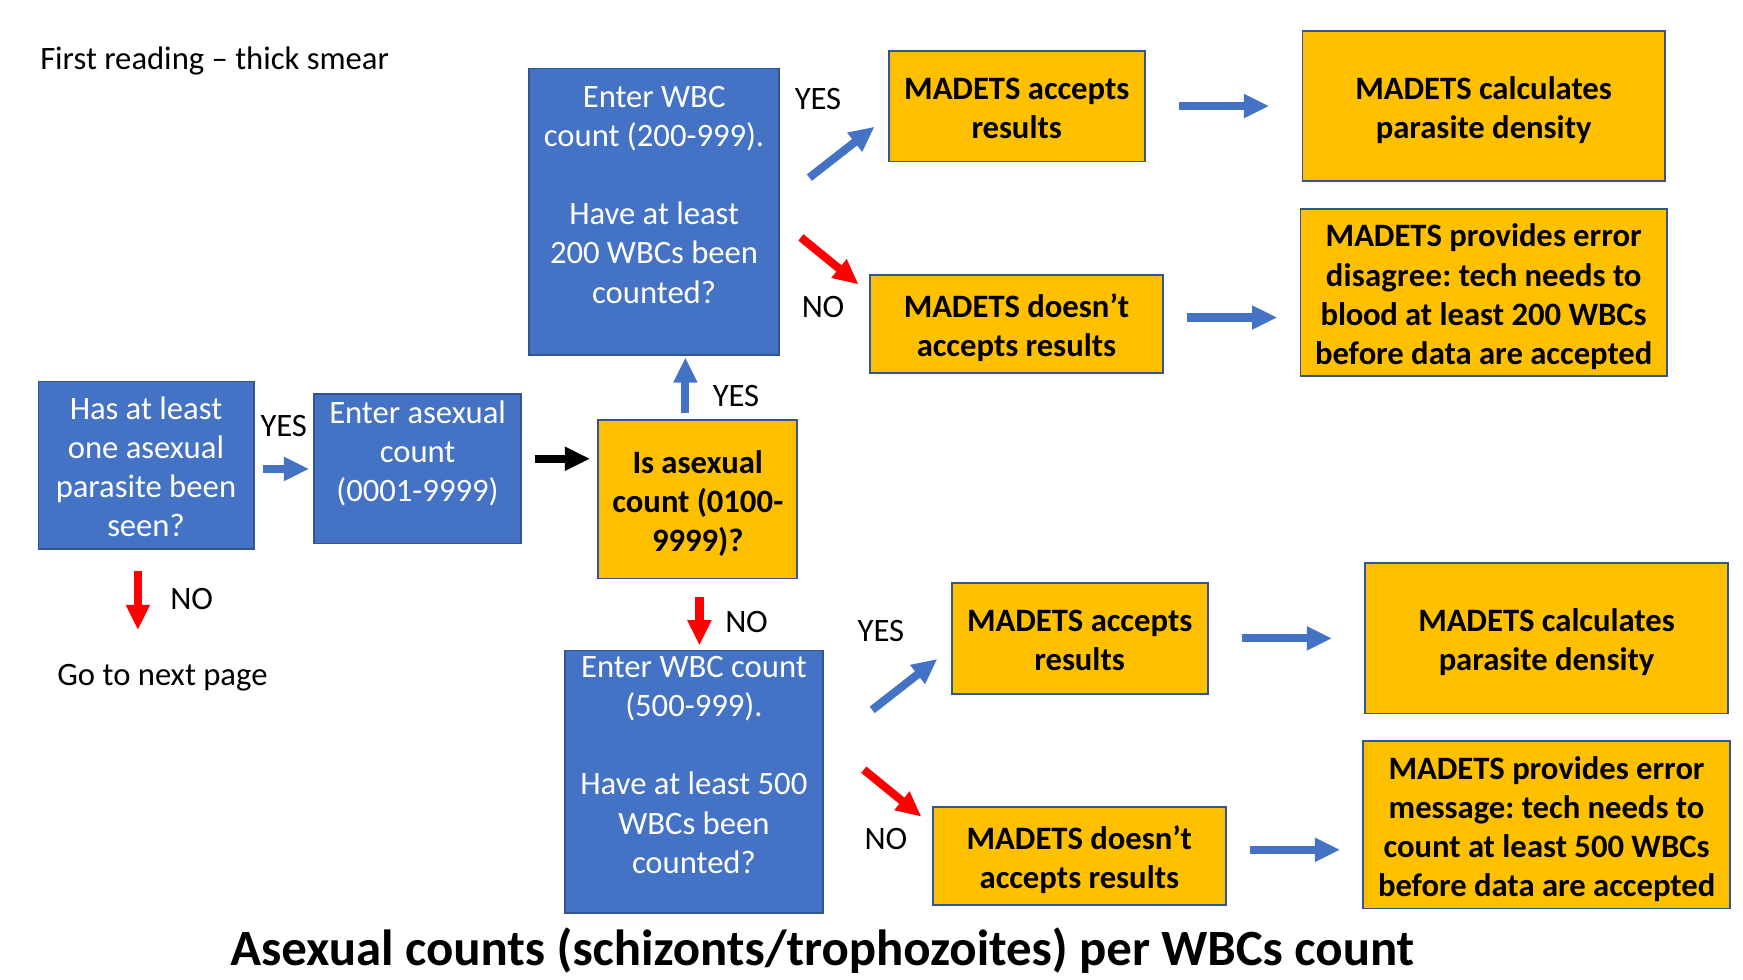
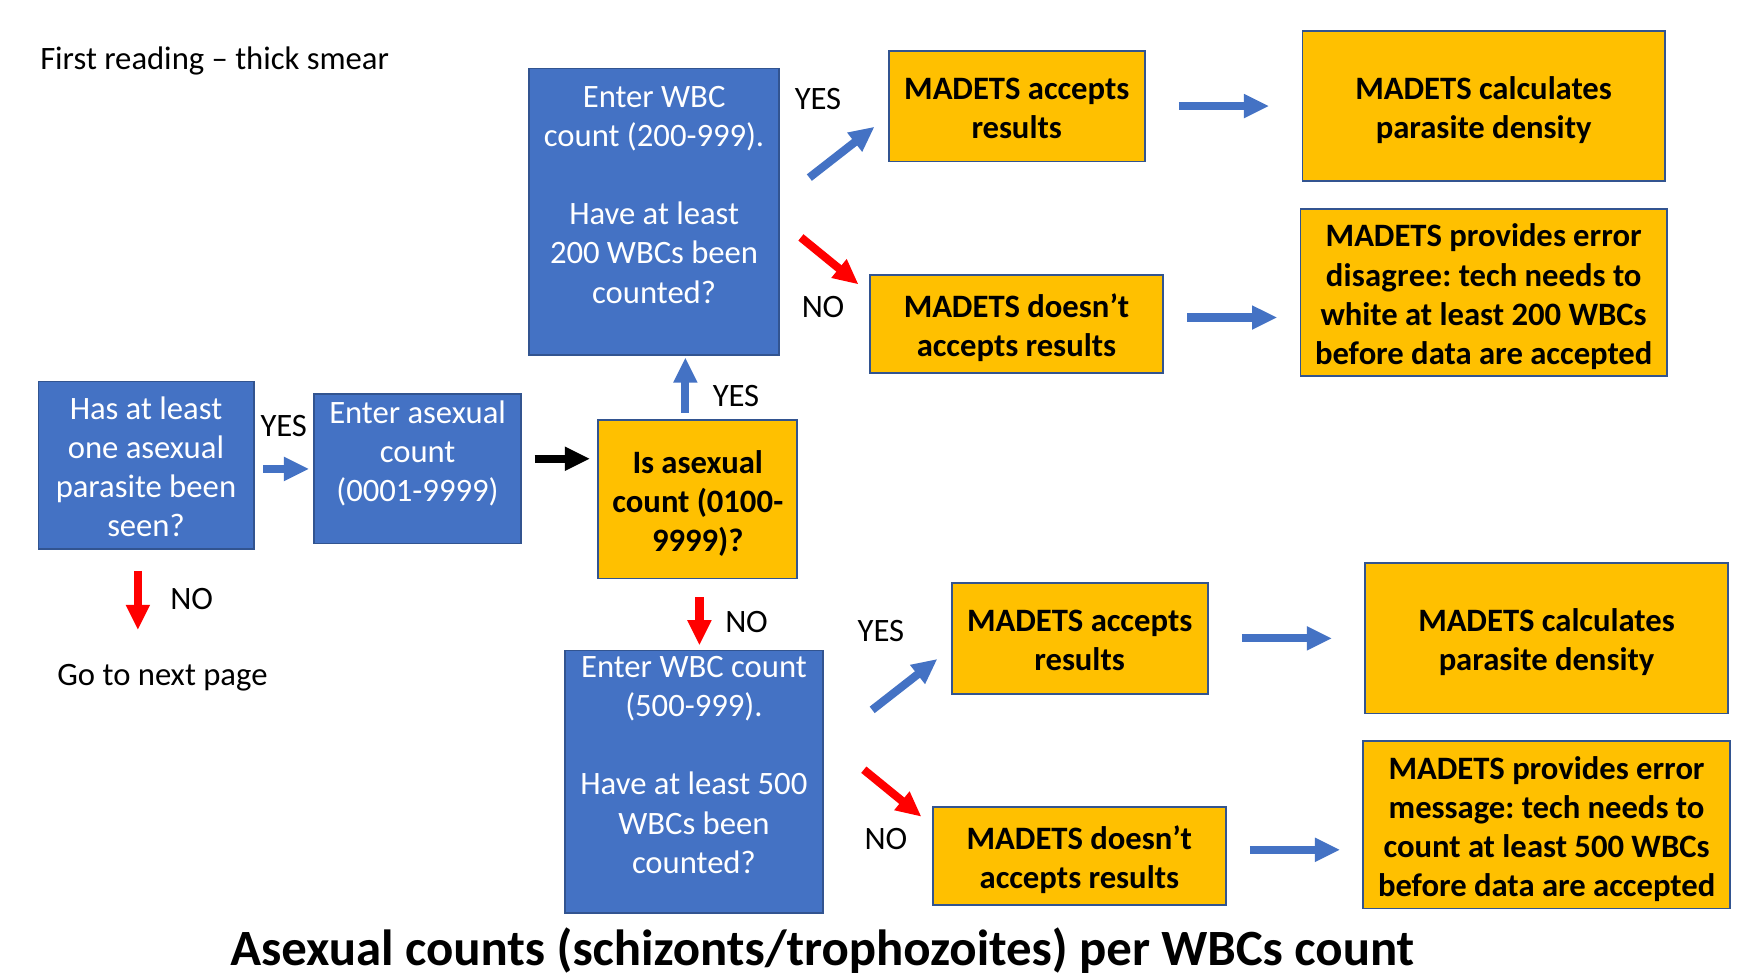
blood: blood -> white (1359, 315)
